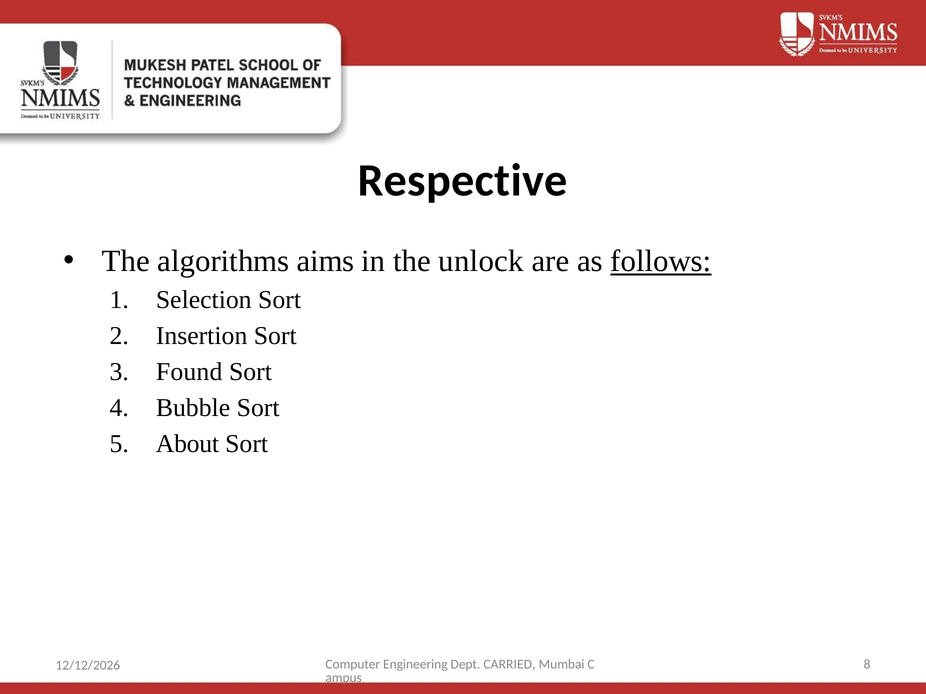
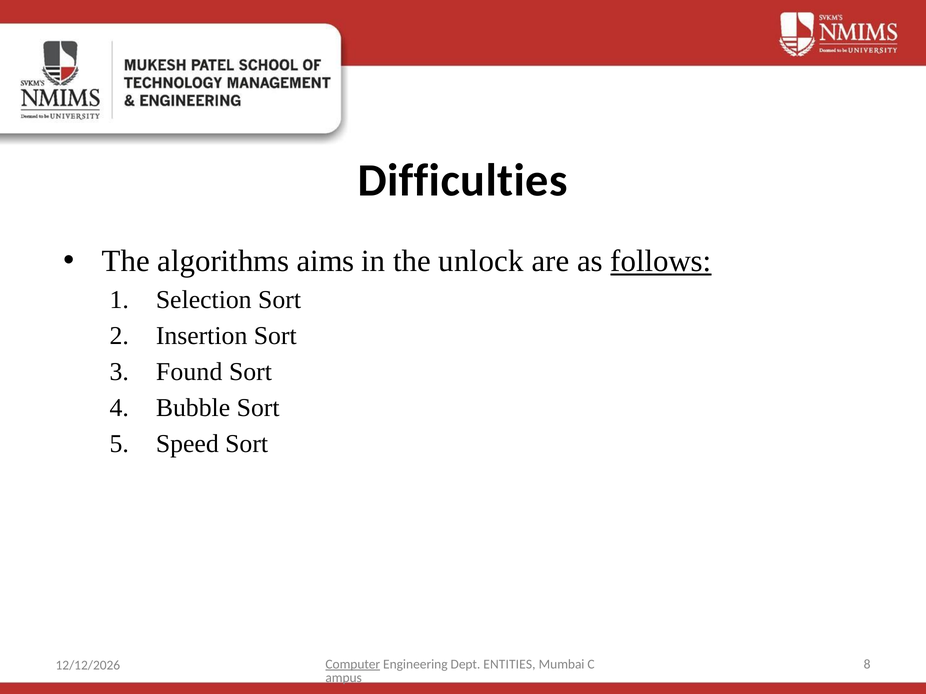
Respective: Respective -> Difficulties (463, 181)
About: About -> Speed (187, 444)
Computer underline: none -> present (353, 665)
CARRIED: CARRIED -> ENTITIES (509, 665)
